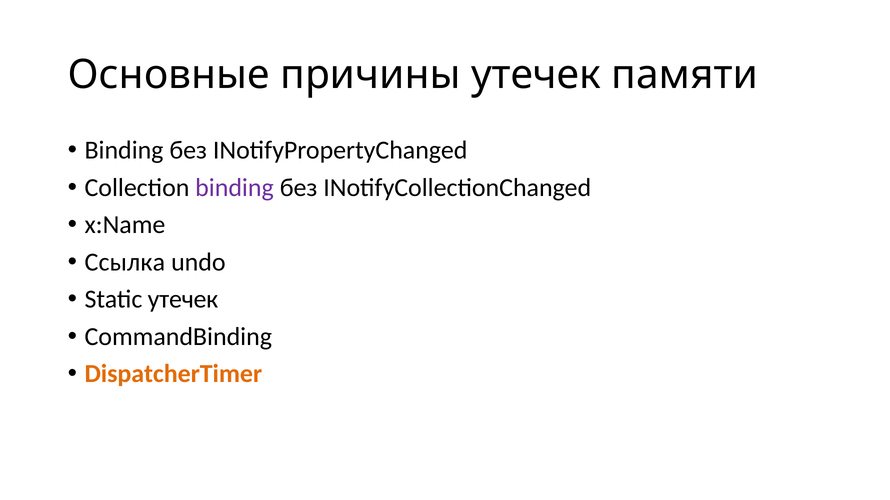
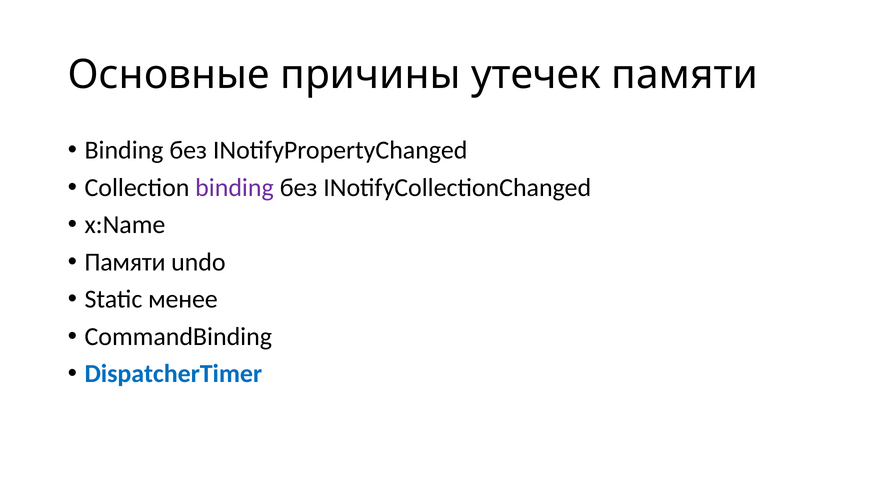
Ссылка: Ссылка -> Памяти (125, 262)
Static утечек: утечек -> менее (183, 300)
DispatcherTimer colour: orange -> blue (173, 374)
